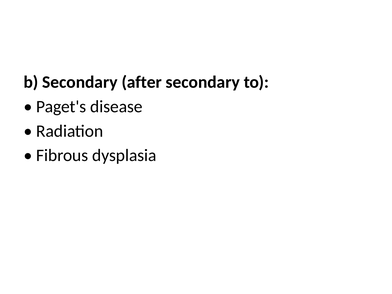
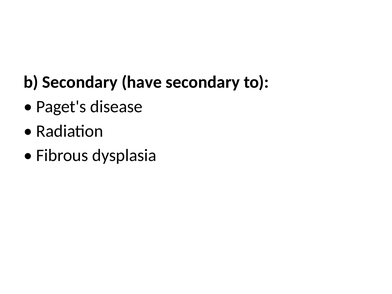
after: after -> have (142, 82)
